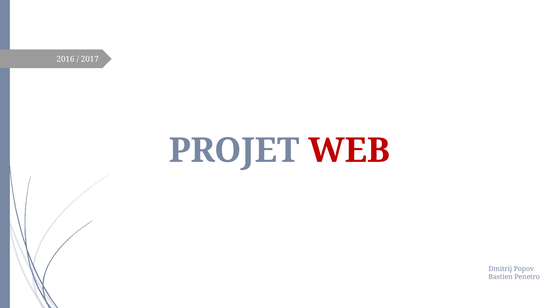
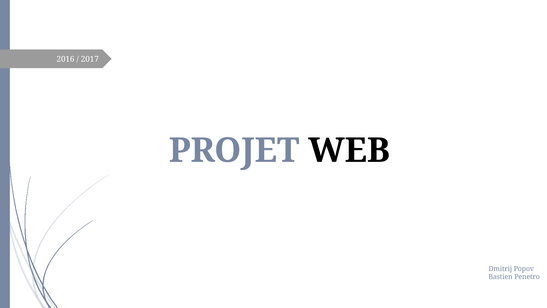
WEB colour: red -> black (349, 150)
